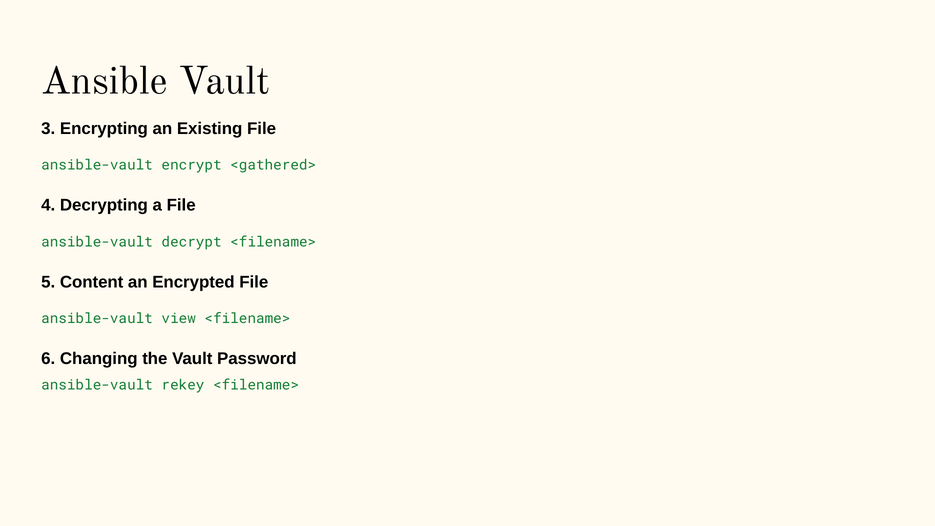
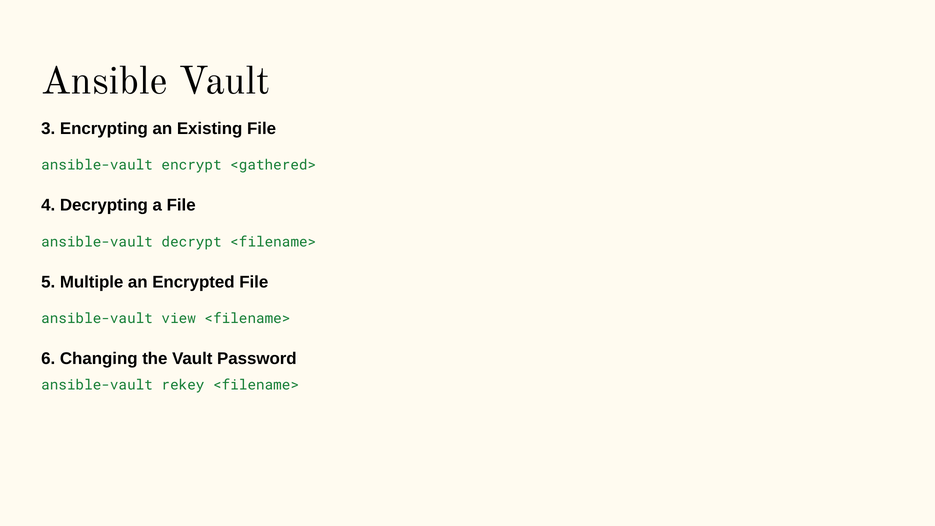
Content: Content -> Multiple (92, 282)
